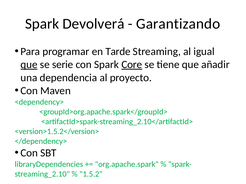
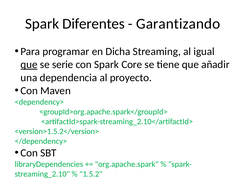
Devolverá: Devolverá -> Diferentes (94, 24)
Tarde: Tarde -> Dicha (118, 52)
Core underline: present -> none (132, 65)
